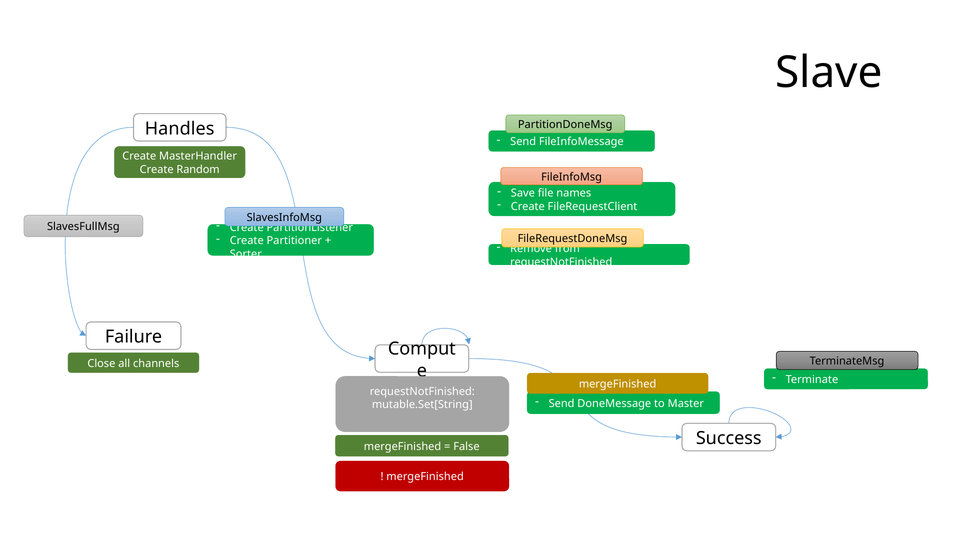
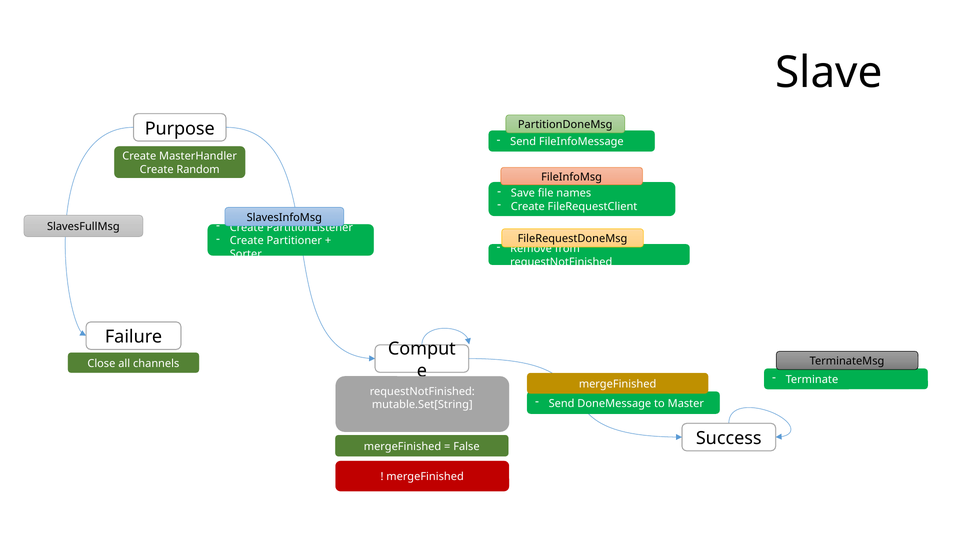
Handles: Handles -> Purpose (180, 129)
